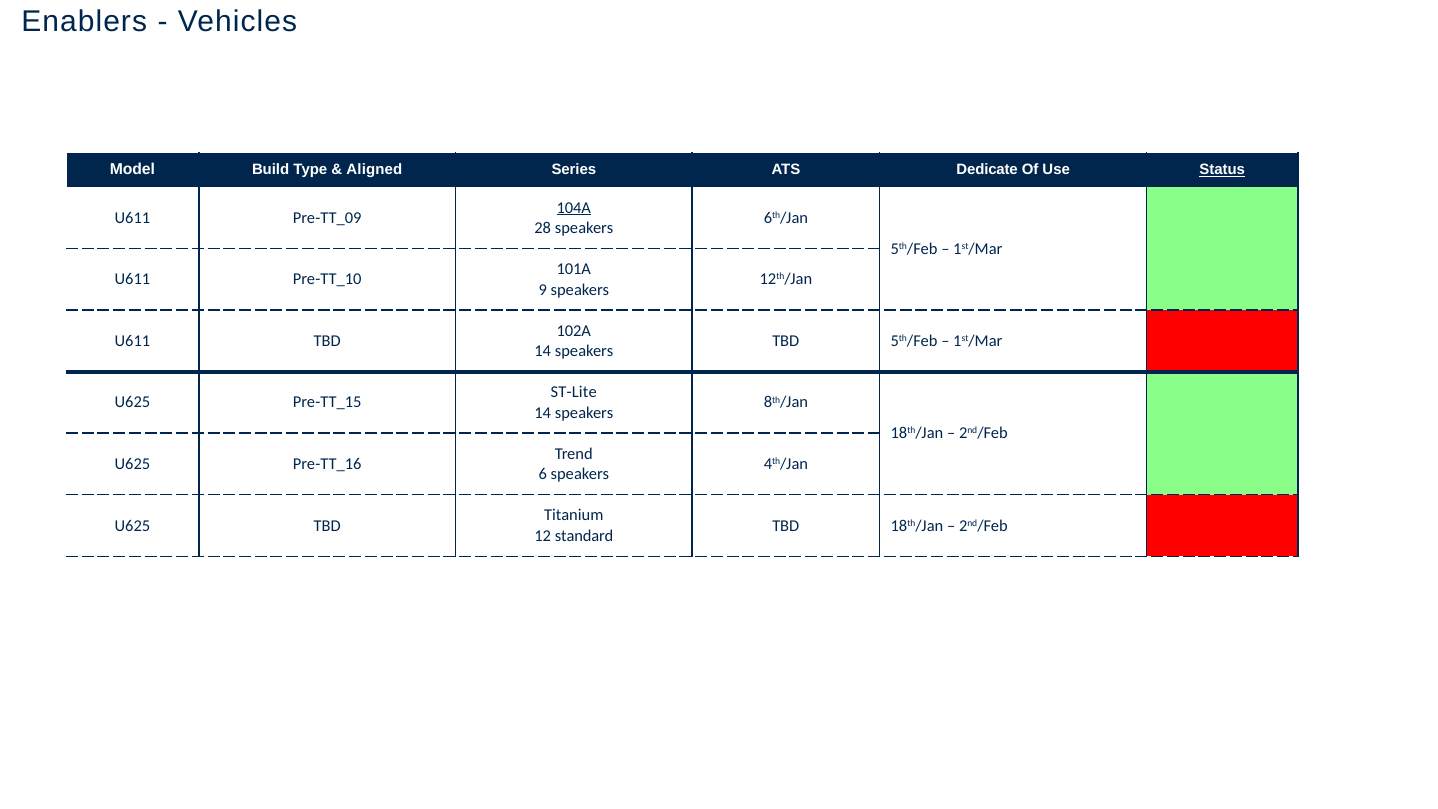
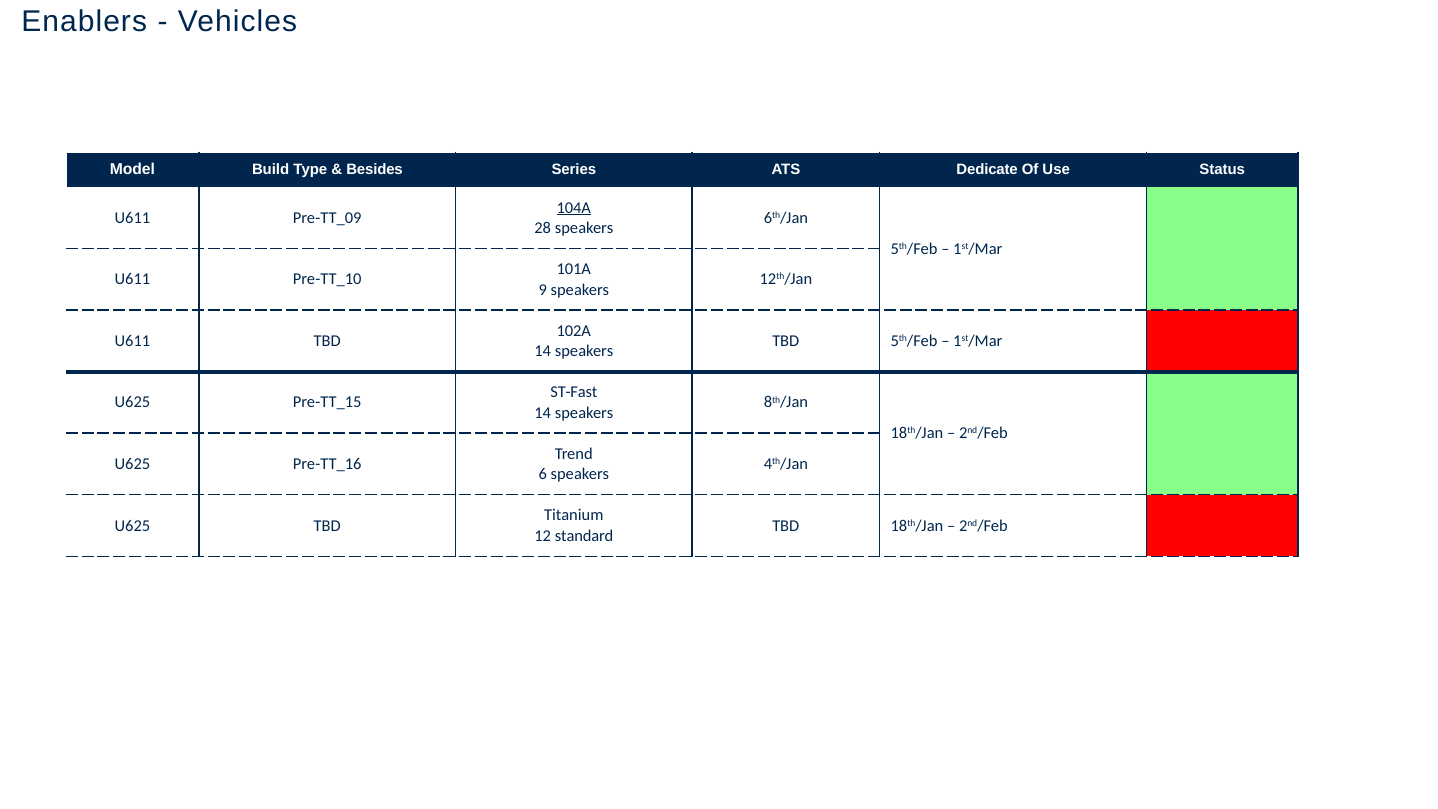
Aligned: Aligned -> Besides (375, 170)
Status underline: present -> none (1222, 170)
ST-Lite: ST-Lite -> ST-Fast (574, 392)
